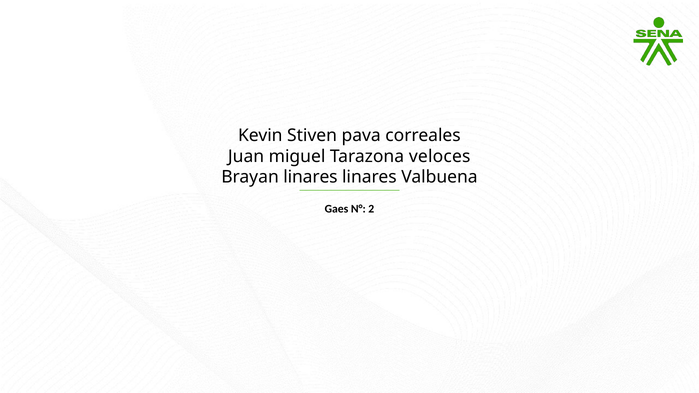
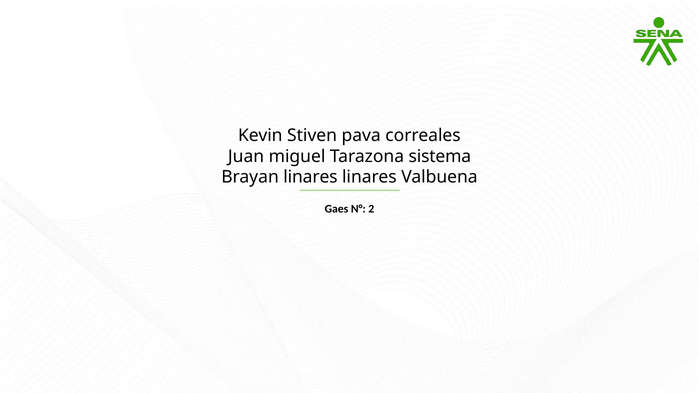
veloces: veloces -> sistema (440, 156)
